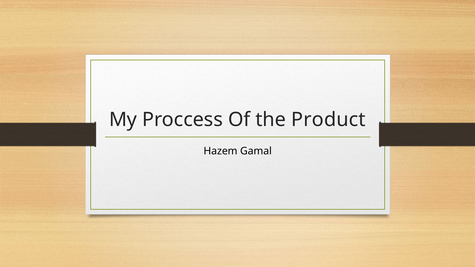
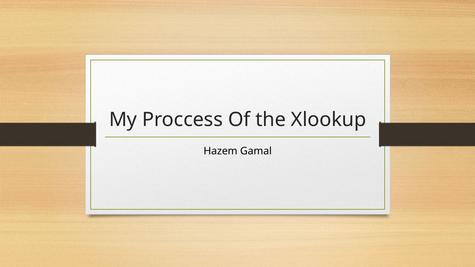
Product: Product -> Xlookup (329, 120)
